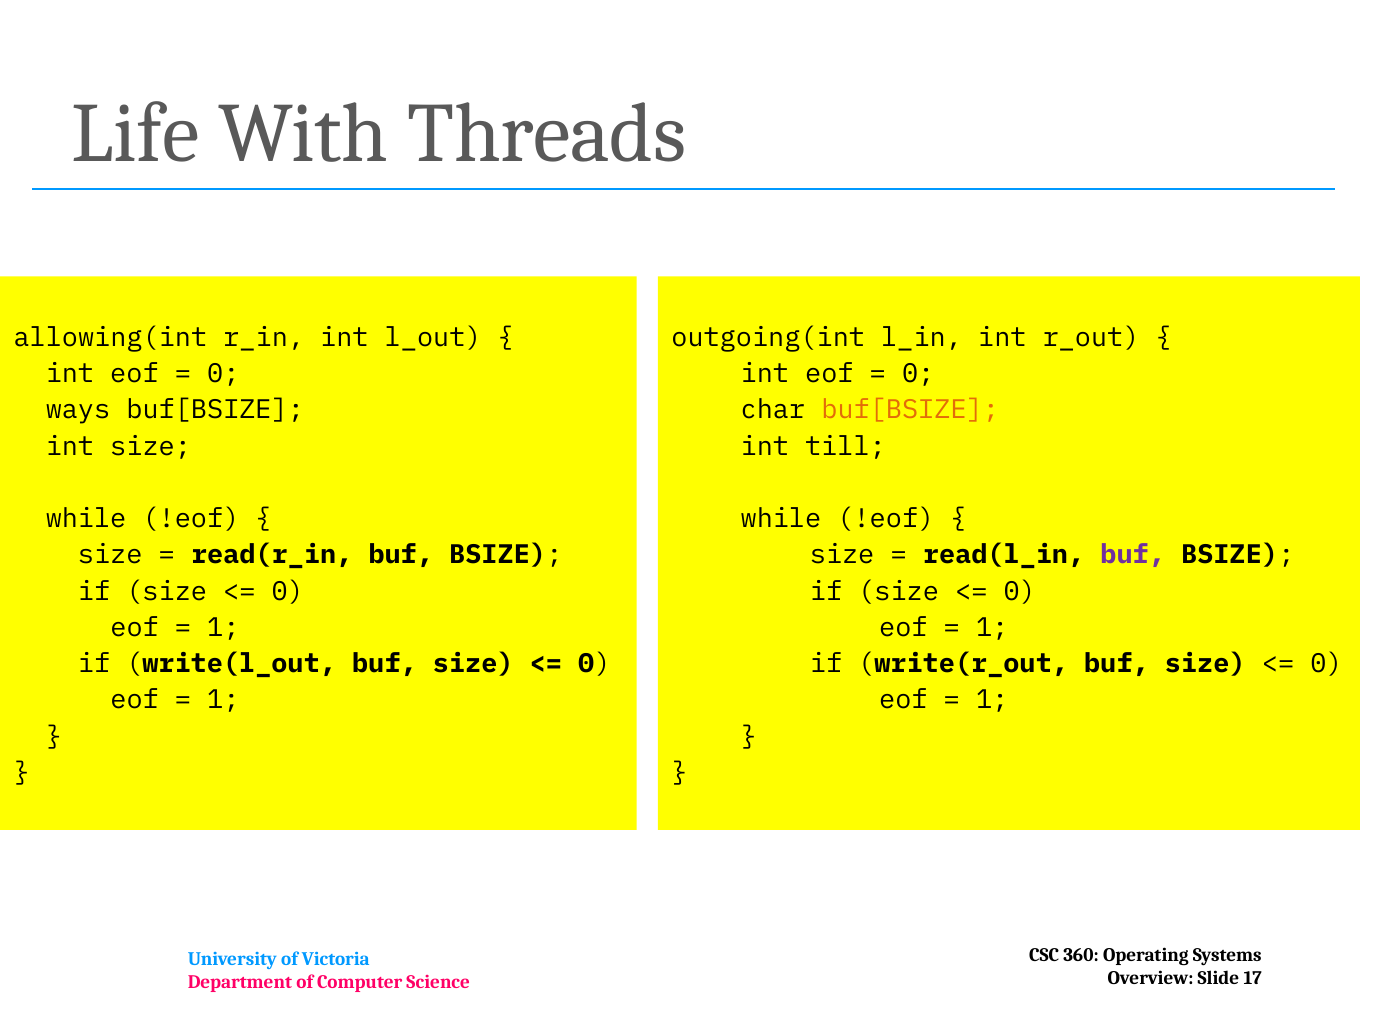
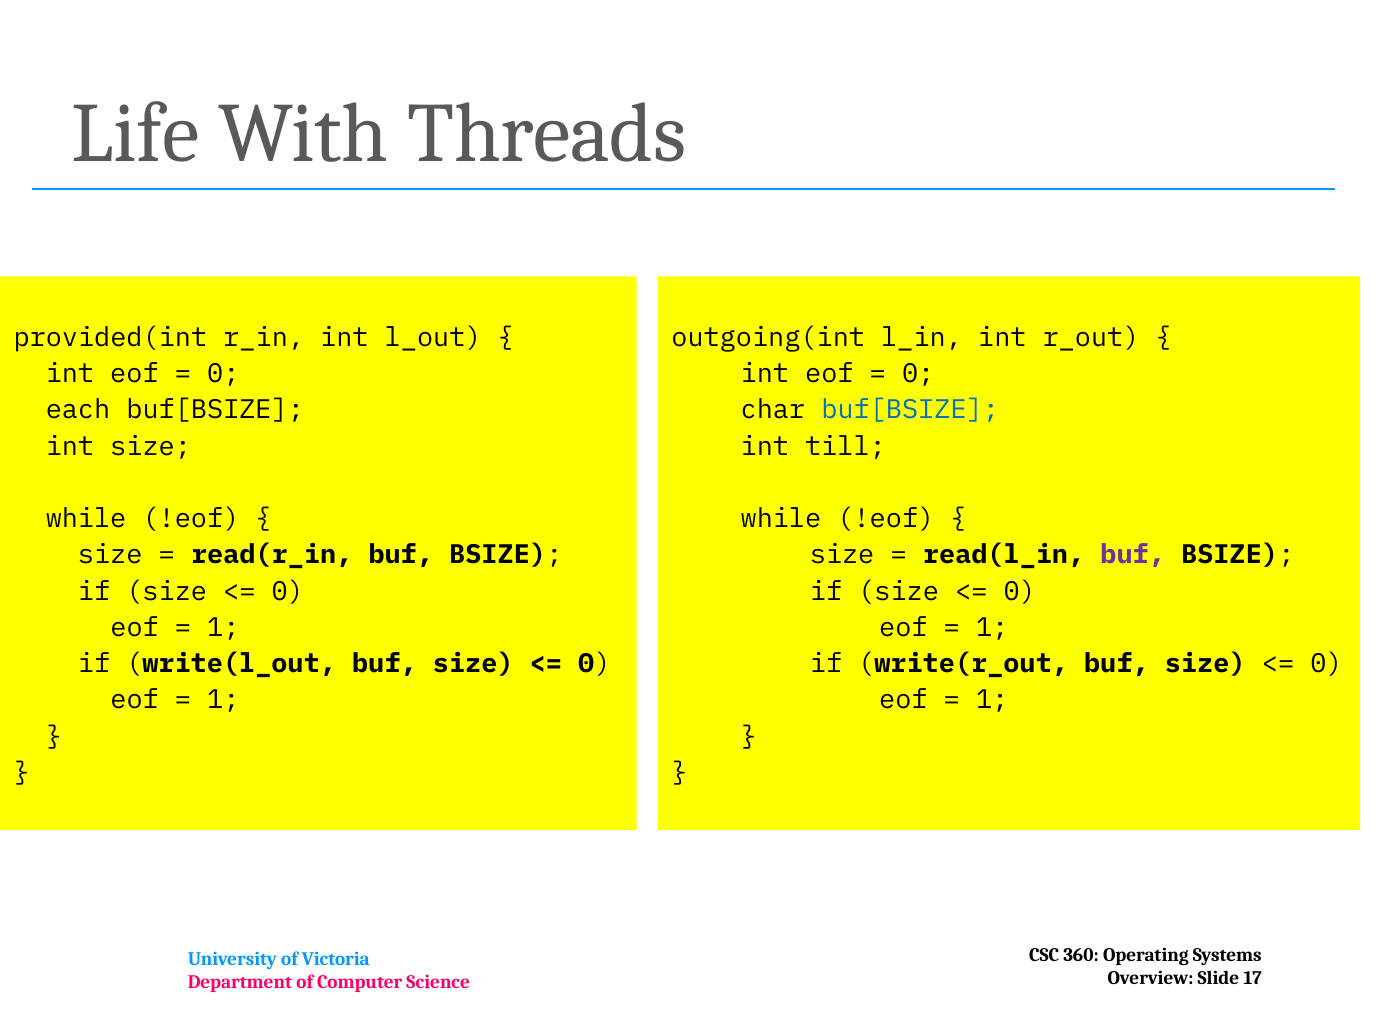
allowing(int: allowing(int -> provided(int (110, 337)
ways: ways -> each (78, 410)
buf[BSIZE colour: orange -> blue (910, 410)
